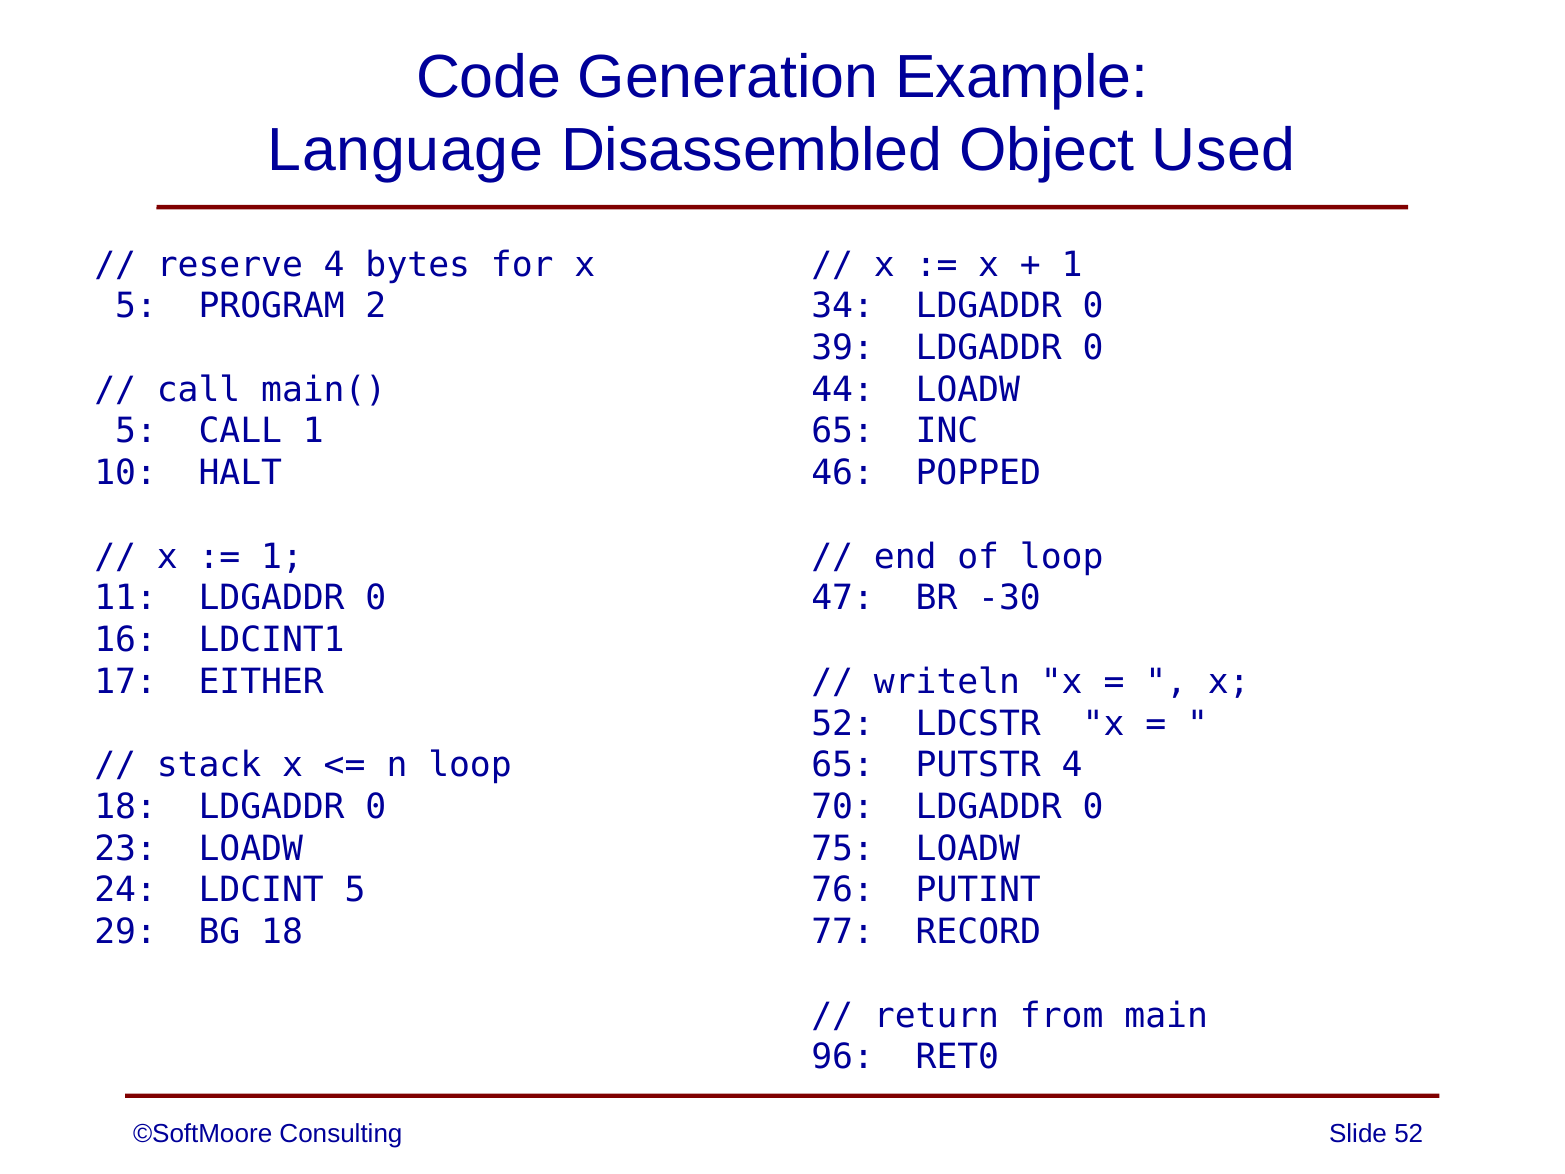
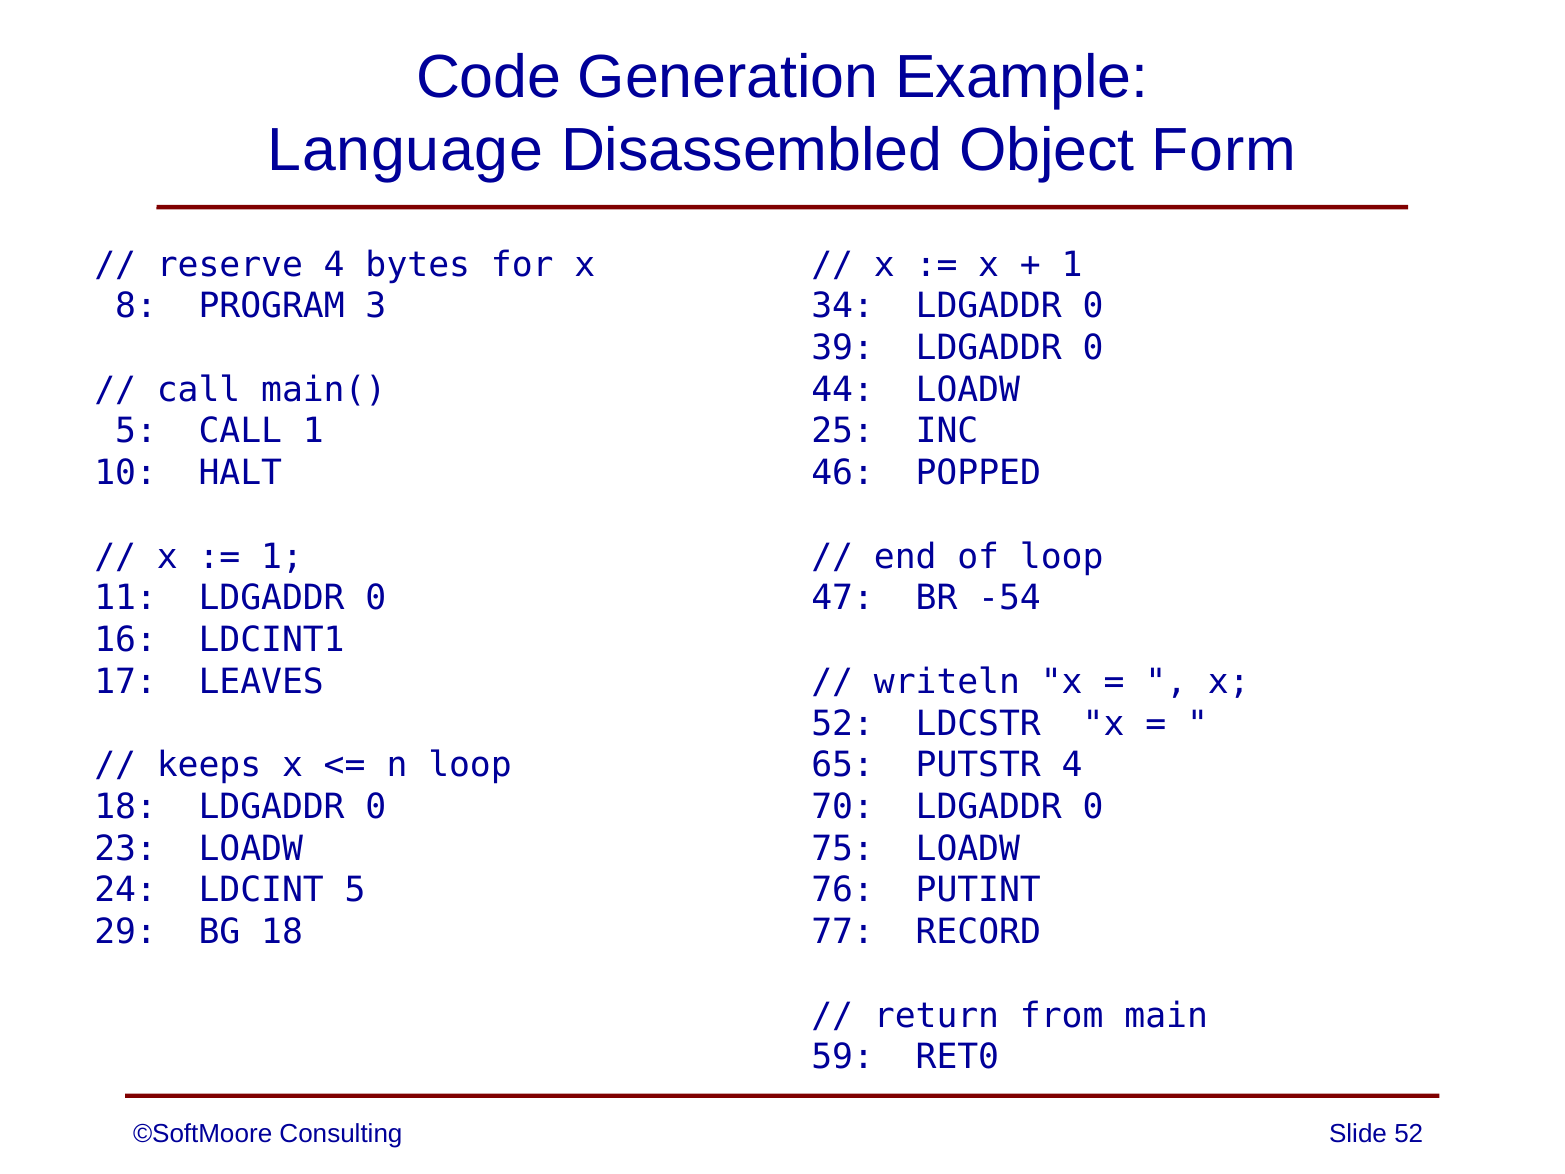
Used: Used -> Form (1224, 150)
5: 5 -> 8 (136, 306)
2: 2 -> 3 (376, 306)
65: 65 -> 25 (843, 431)
-30: -30 -> -54 (1010, 598)
EITHER: EITHER -> LEAVES (261, 682)
stack: stack -> keeps (209, 765)
96: 96 -> 59 (843, 1057)
